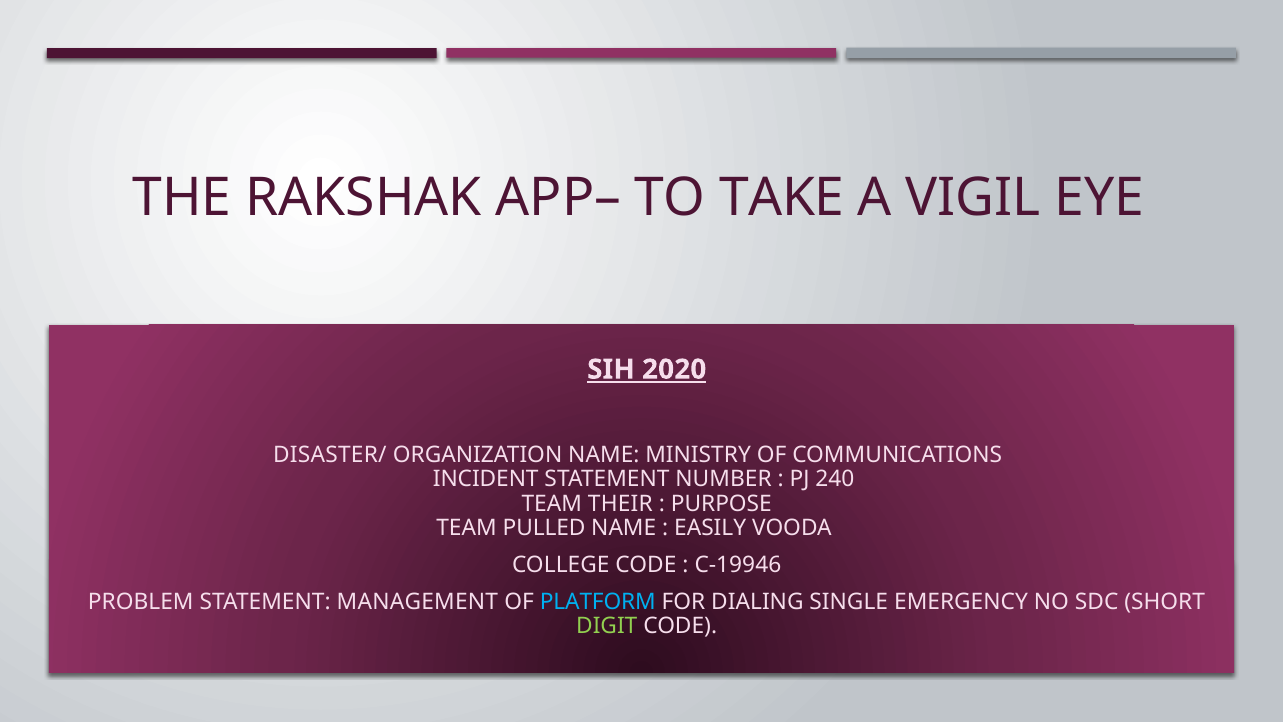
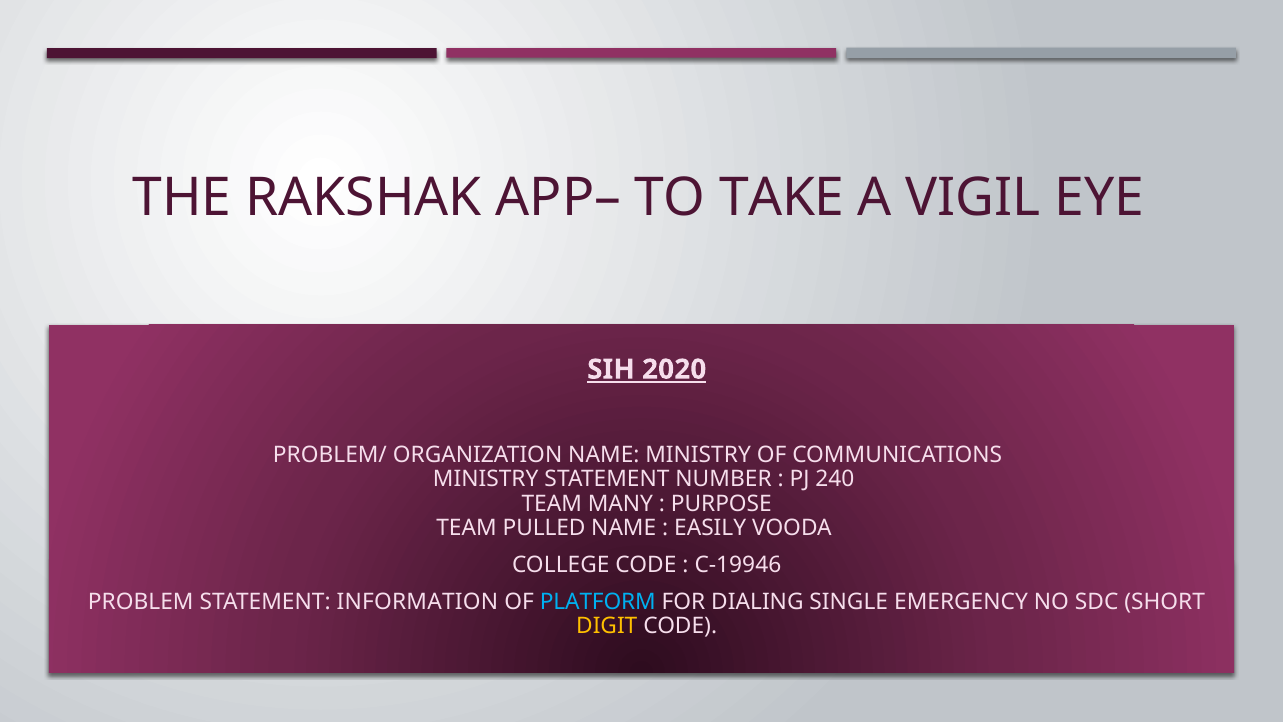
DISASTER/: DISASTER/ -> PROBLEM/ (330, 455)
INCIDENT: INCIDENT -> MINISTRY (486, 479)
THEIR: THEIR -> MANY (620, 504)
MANAGEMENT: MANAGEMENT -> INFORMATION (417, 601)
DIGIT colour: light green -> yellow (607, 626)
